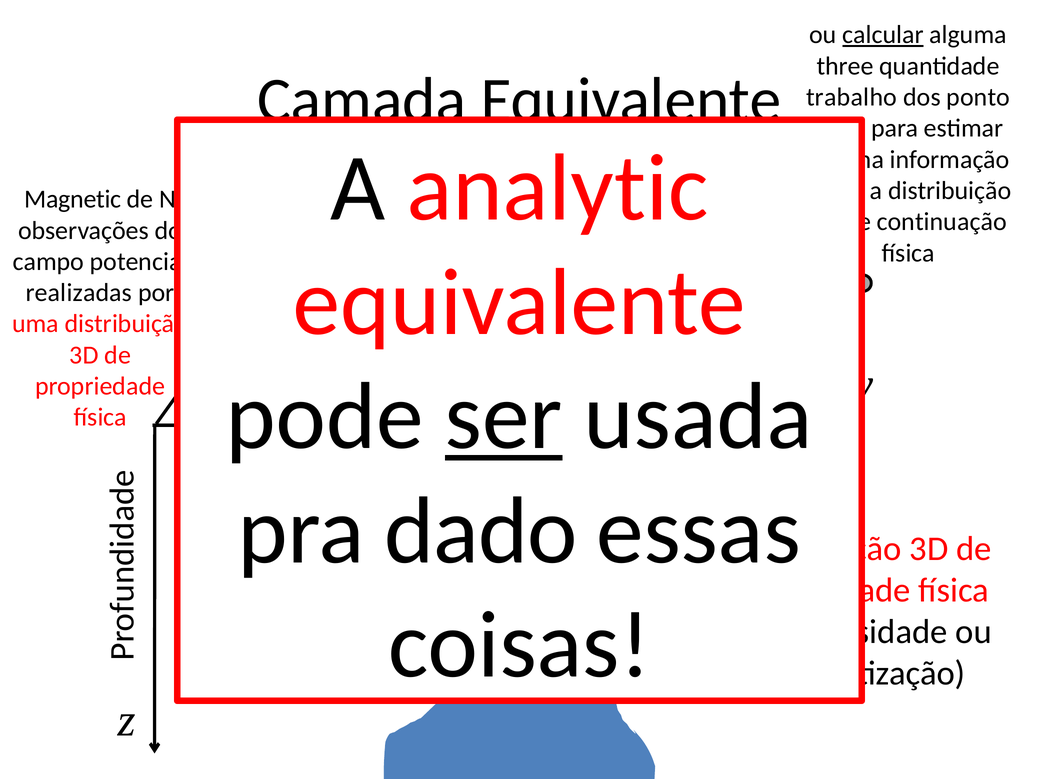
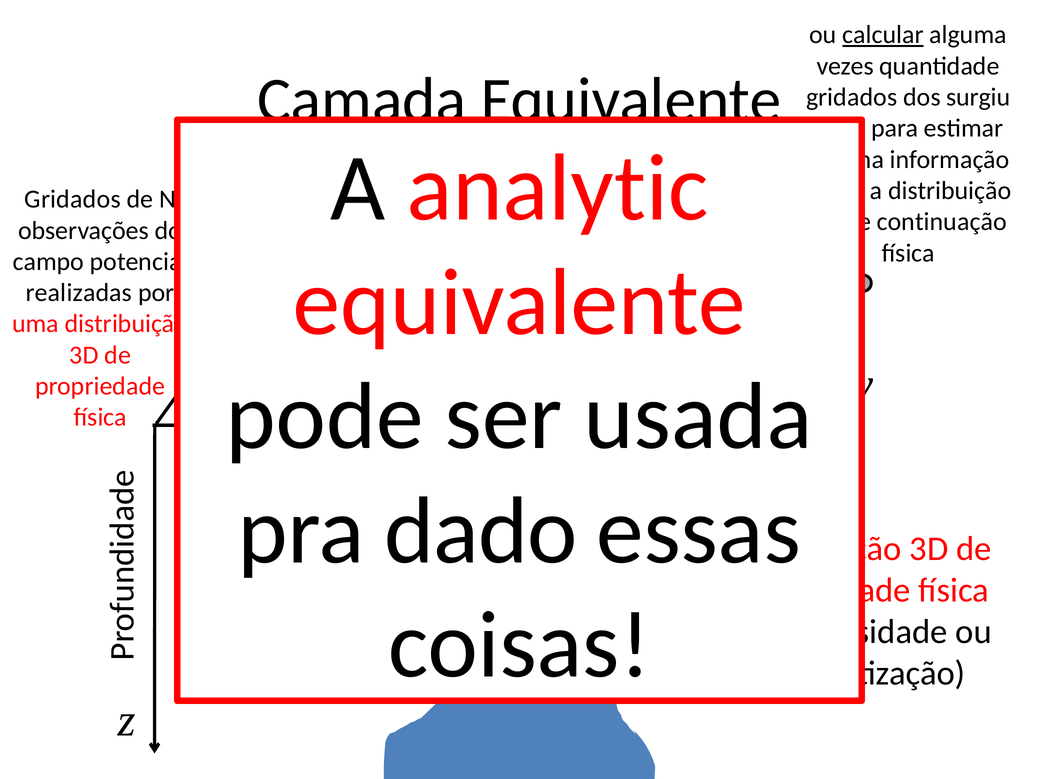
three: three -> vezes (845, 66)
trabalho: trabalho -> gridados (852, 97)
ponto: ponto -> surgiu (978, 97)
Magnetic: Magnetic -> Gridados (73, 199)
ser underline: present -> none (504, 417)
